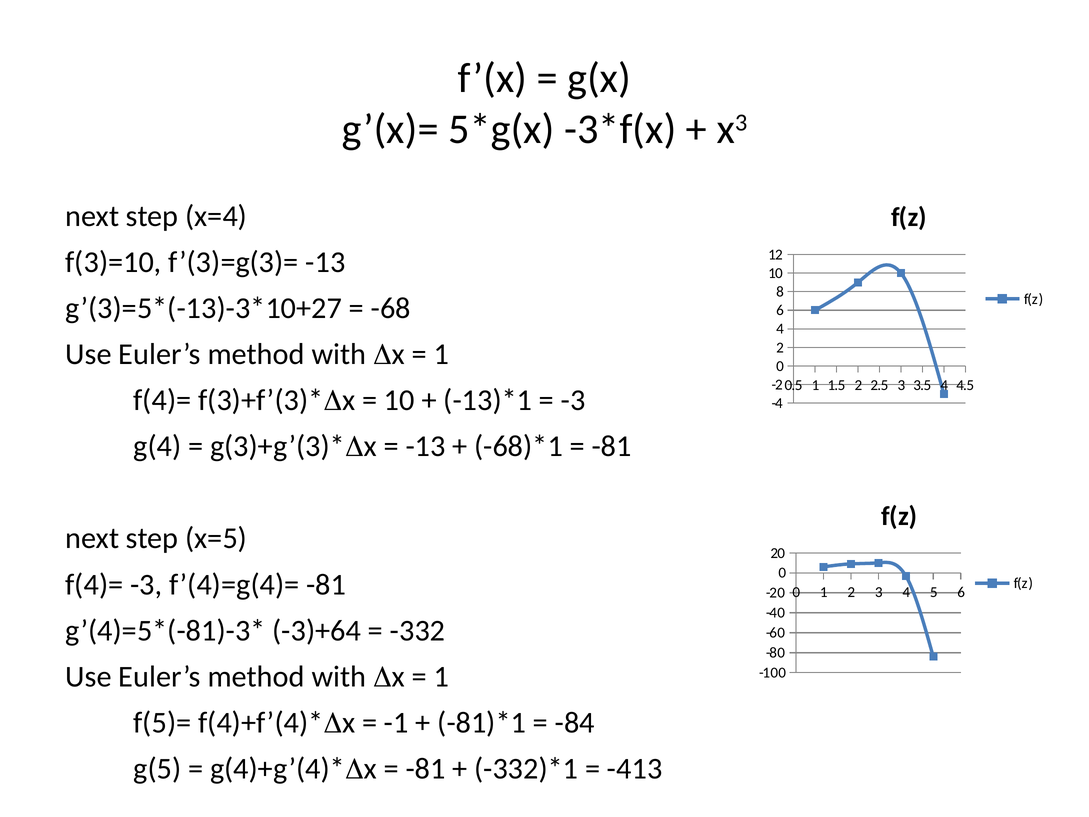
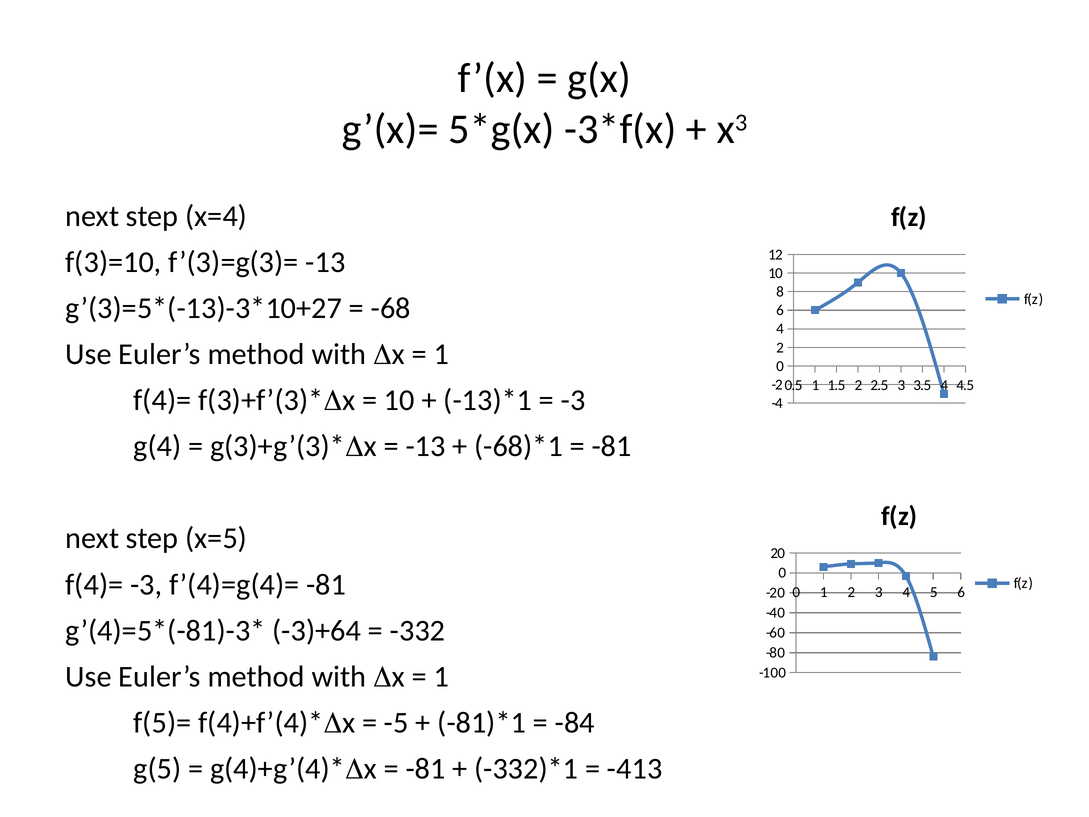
-1: -1 -> -5 (396, 722)
